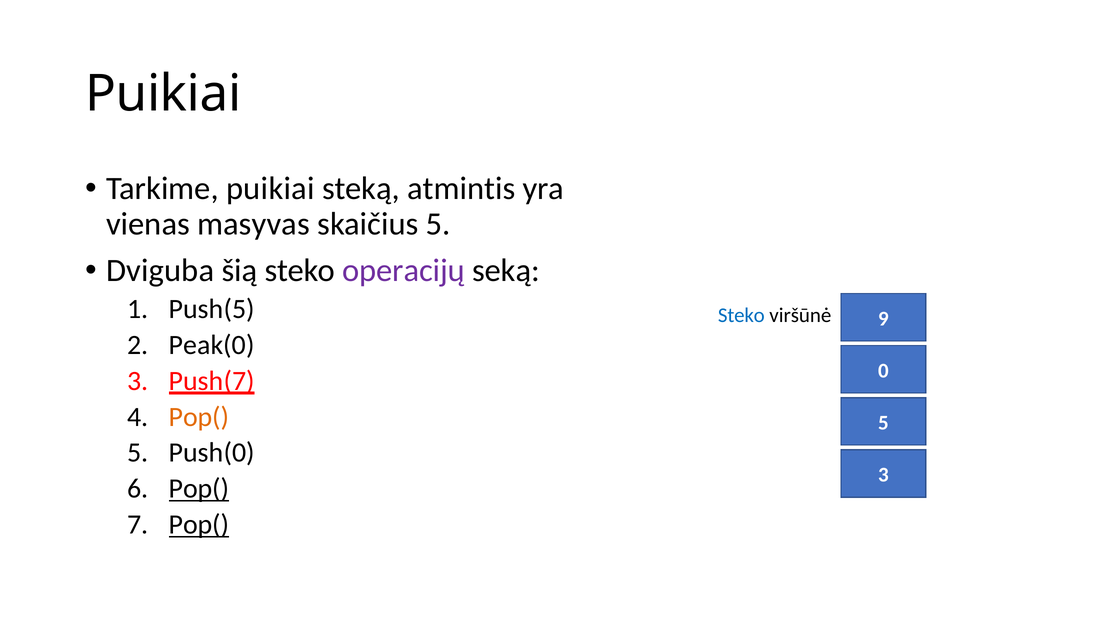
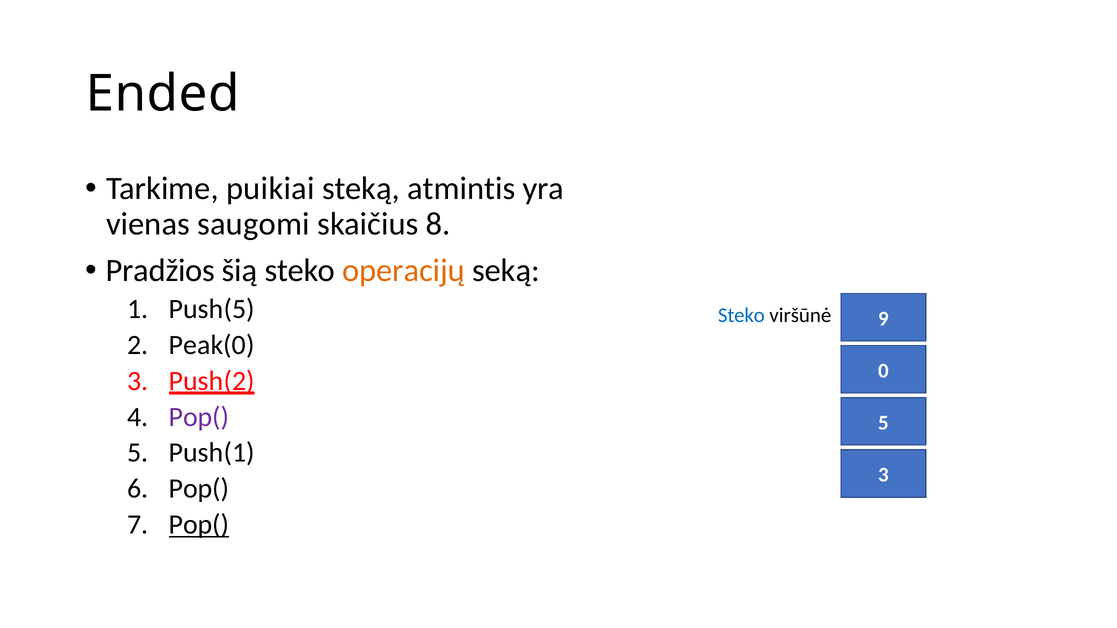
Puikiai: Puikiai -> Ended (163, 94)
masyvas: masyvas -> saugomi (253, 224)
skaičius 5: 5 -> 8 (438, 224)
Dviguba: Dviguba -> Pradžios (160, 271)
operacijų colour: purple -> orange (403, 271)
Push(7: Push(7 -> Push(2 (212, 381)
Pop( colour: orange -> purple (199, 417)
Push(0: Push(0 -> Push(1 (212, 453)
Pop( underline: present -> none (199, 489)
